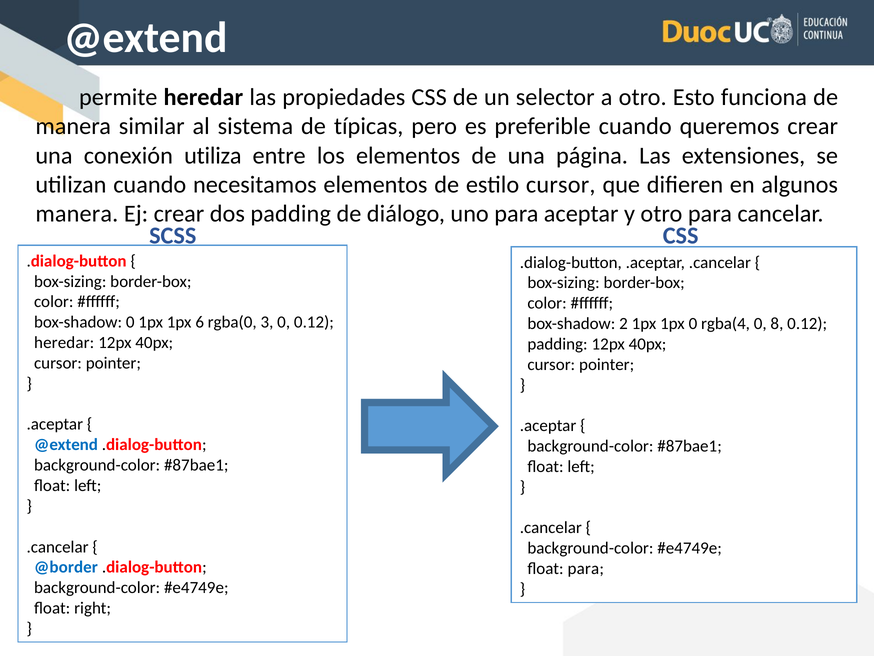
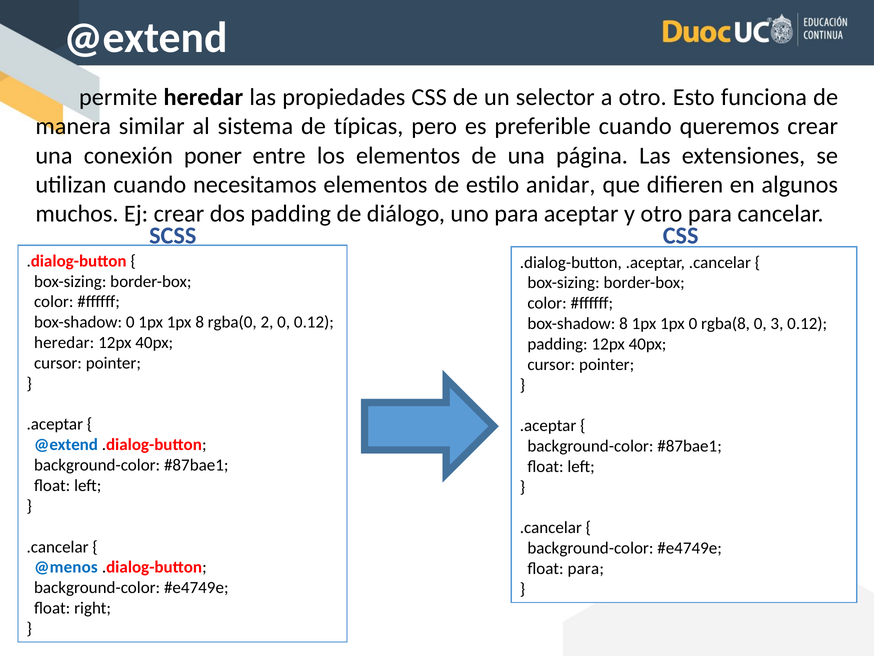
utiliza: utiliza -> poner (213, 155)
estilo cursor: cursor -> anidar (561, 185)
manera: manera -> muchos (77, 214)
1px 6: 6 -> 8 (200, 322)
3: 3 -> 2 (267, 322)
box-shadow 2: 2 -> 8 (624, 323)
rgba(4: rgba(4 -> rgba(8 (725, 323)
8: 8 -> 3 (777, 323)
@border: @border -> @menos (66, 567)
